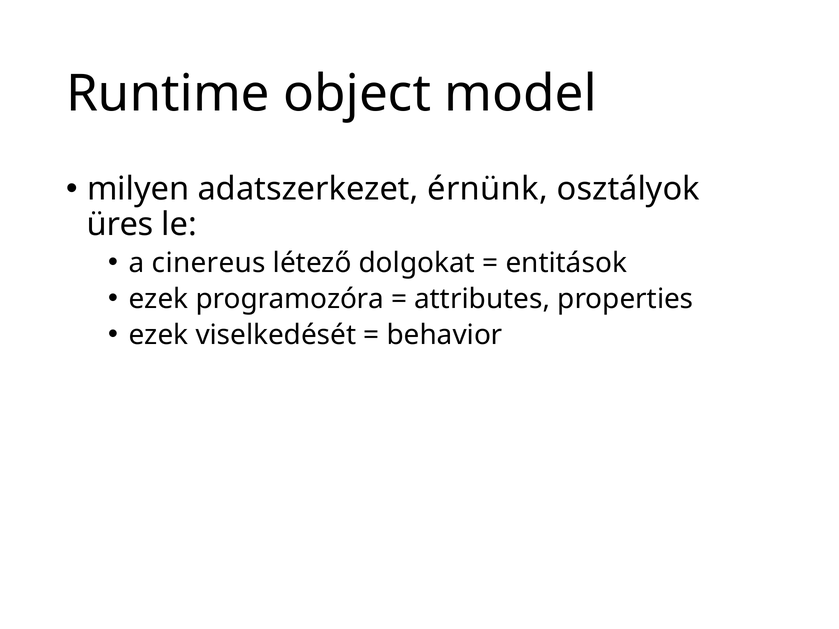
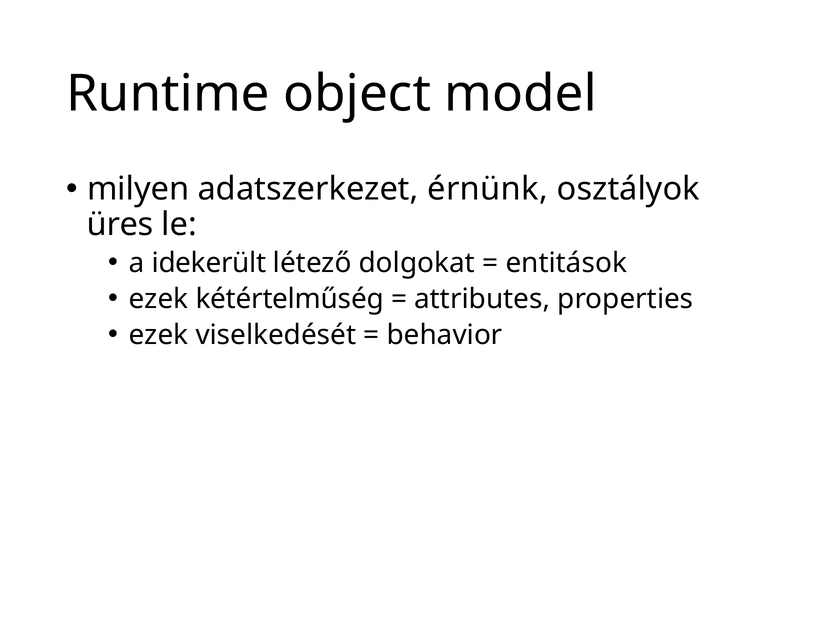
cinereus: cinereus -> idekerült (209, 263)
programozóra: programozóra -> kétértelműség (290, 299)
